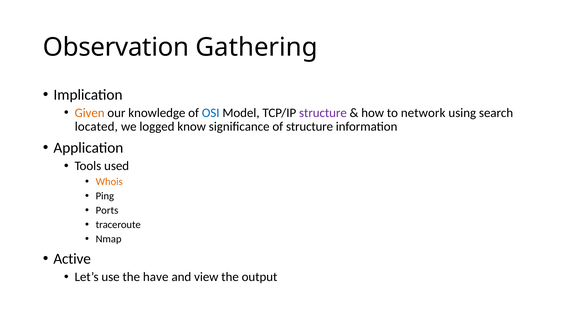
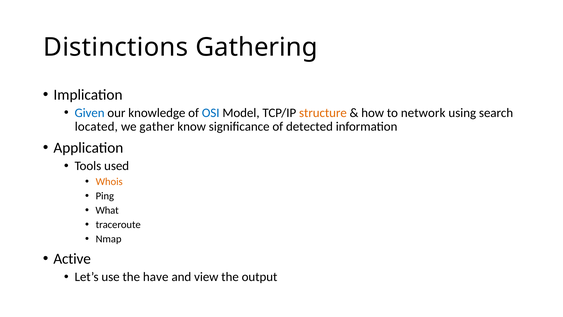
Observation: Observation -> Distinctions (116, 47)
Given colour: orange -> blue (90, 113)
structure colour: purple -> orange (323, 113)
logged: logged -> gather (157, 127)
of structure: structure -> detected (309, 127)
Ports: Ports -> What (107, 210)
